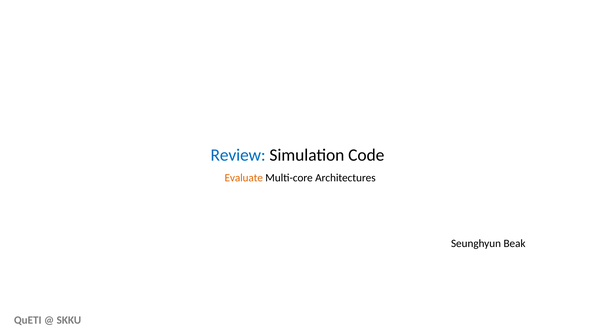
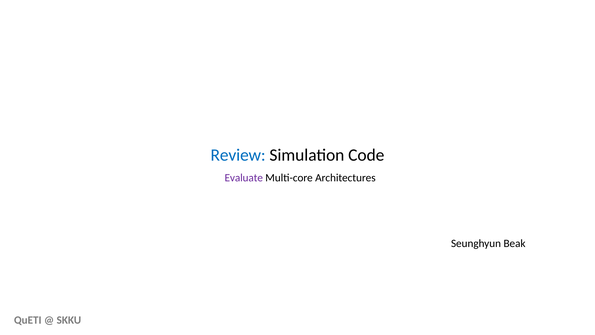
Evaluate colour: orange -> purple (244, 178)
